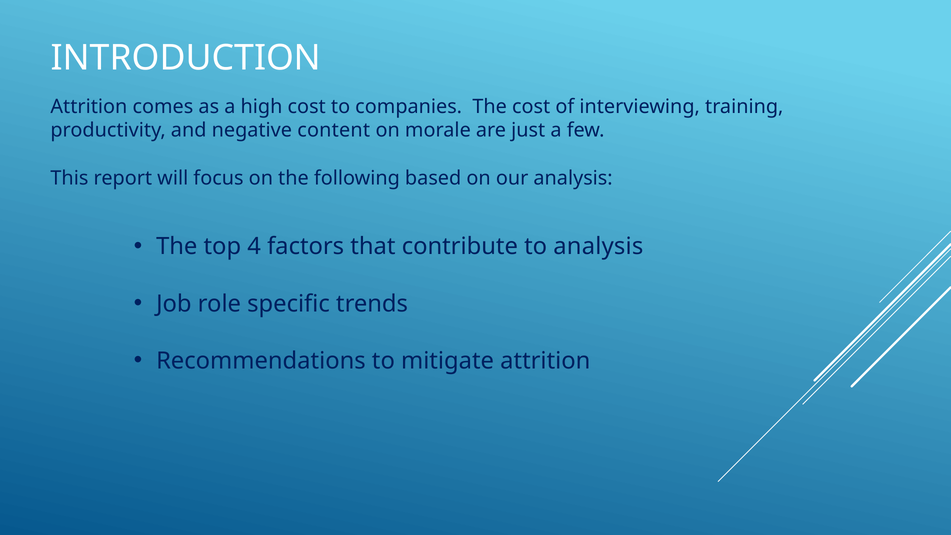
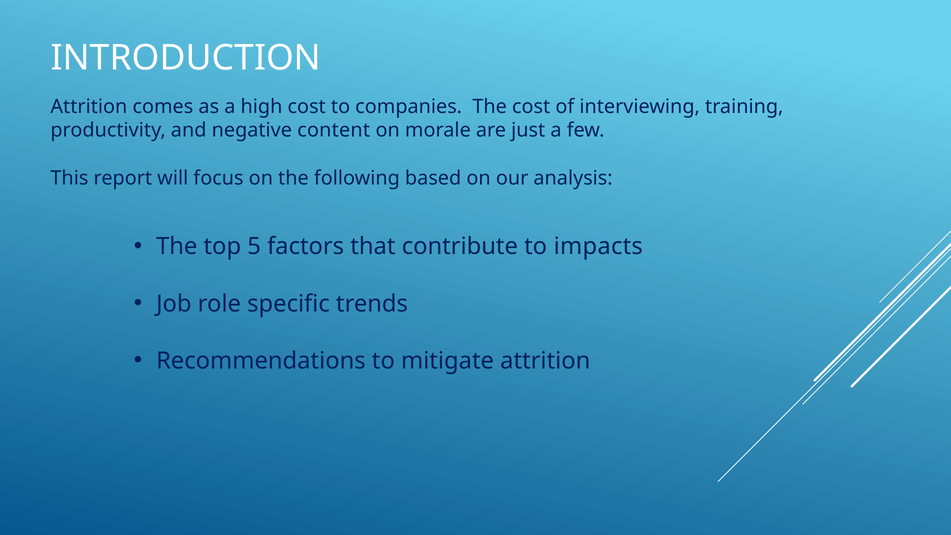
4: 4 -> 5 (254, 247)
to analysis: analysis -> impacts (598, 247)
